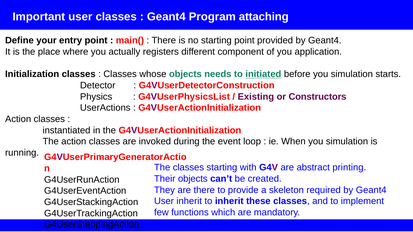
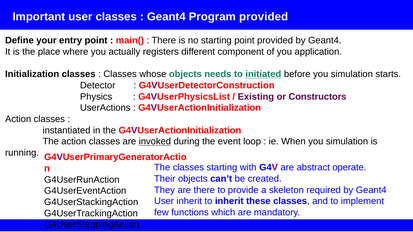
Program attaching: attaching -> provided (264, 17)
invoked underline: none -> present (155, 142)
printing: printing -> operate (349, 168)
